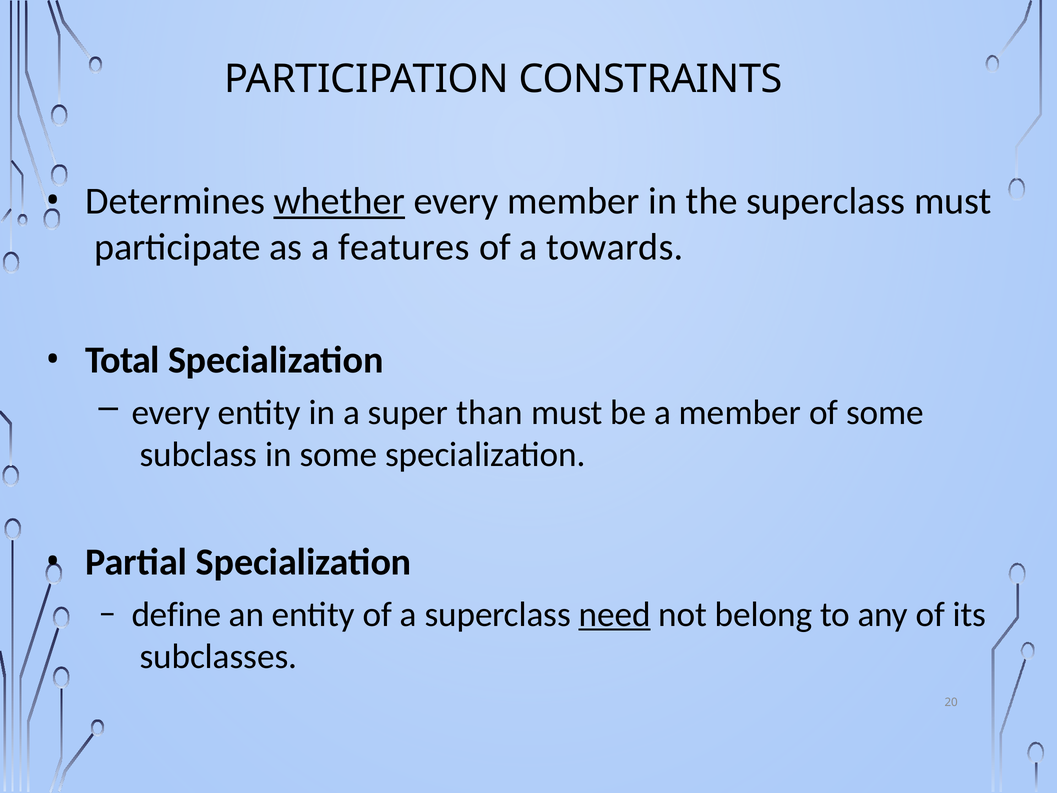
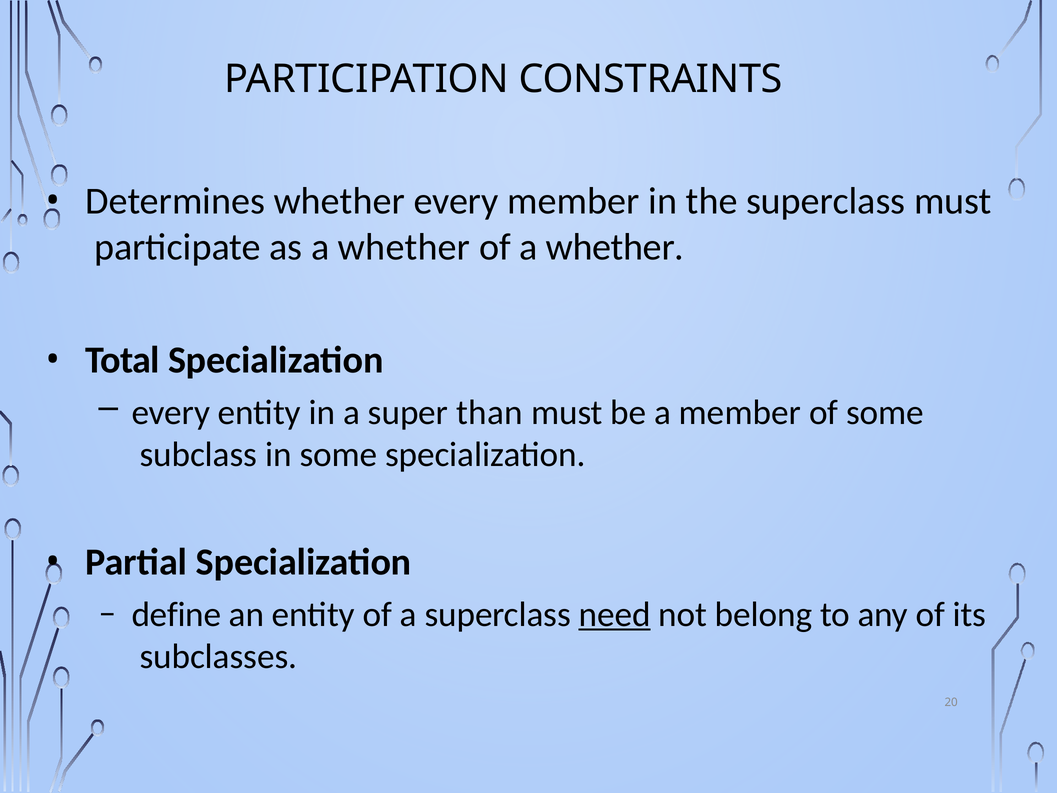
whether underline: present -> none (339, 201)
as a features: features -> whether (404, 247)
of a towards: towards -> whether (615, 247)
